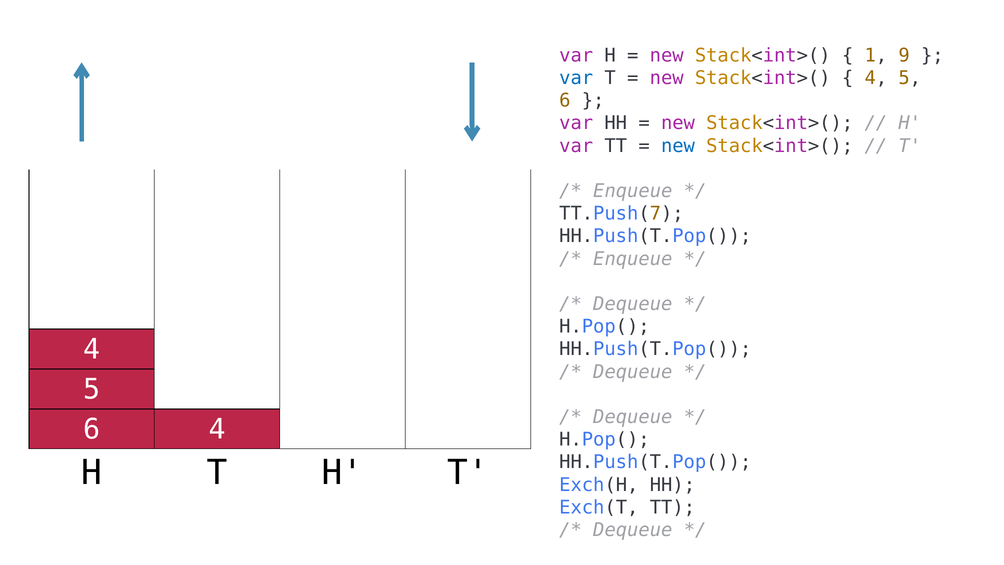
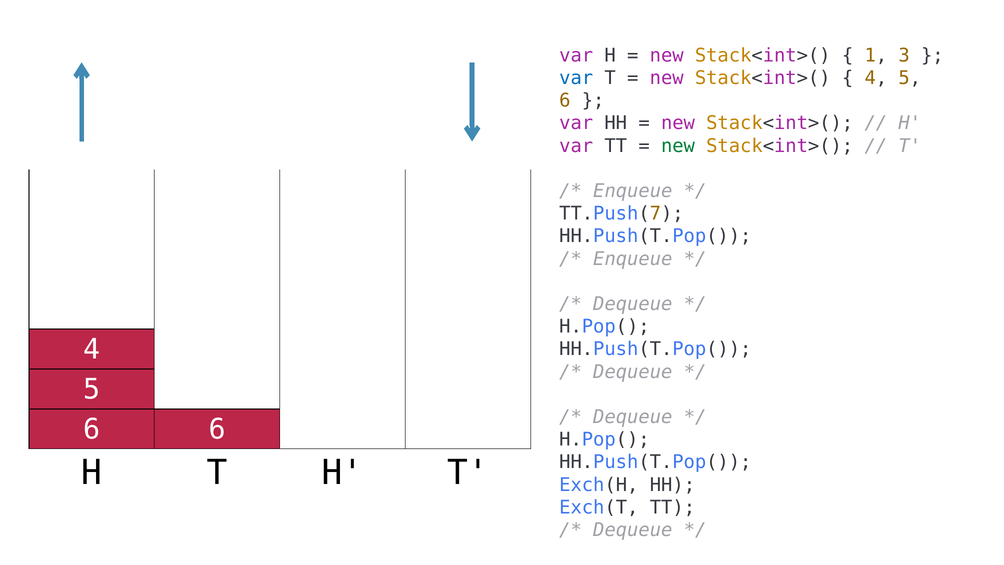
9: 9 -> 3 (904, 55)
new colour: blue -> green (678, 146)
6 4: 4 -> 6 (217, 429)
